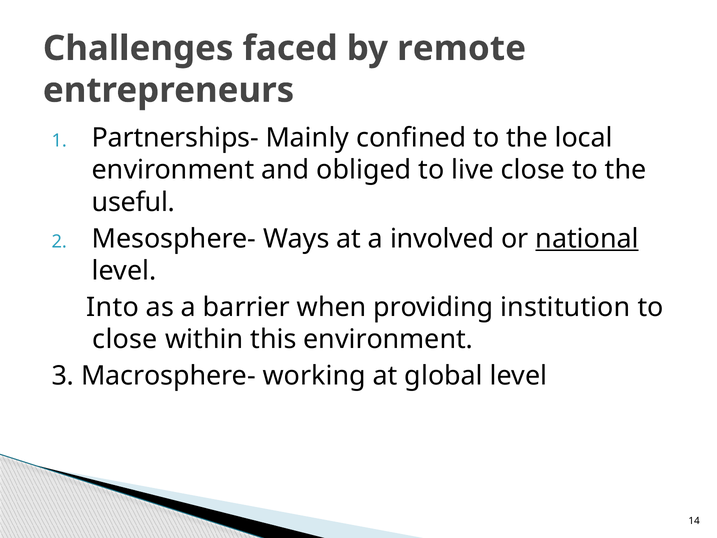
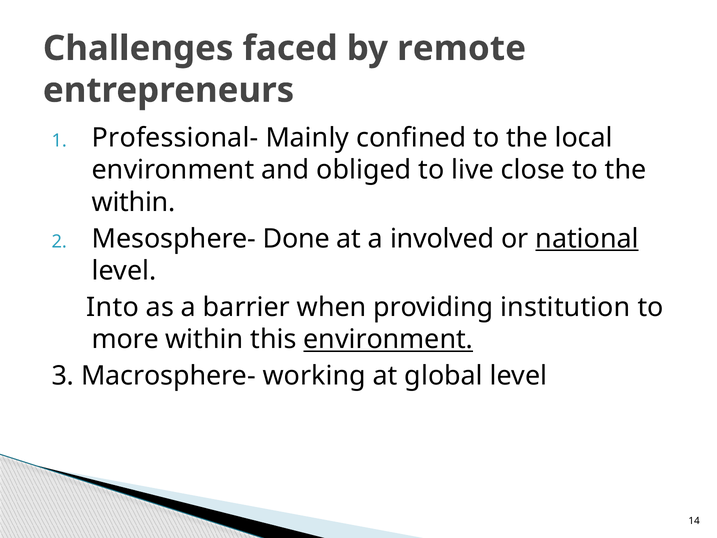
Partnerships-: Partnerships- -> Professional- (175, 138)
useful: useful -> within (134, 202)
Ways: Ways -> Done (296, 239)
close: close -> more (125, 339)
environment underline: none -> present (388, 339)
